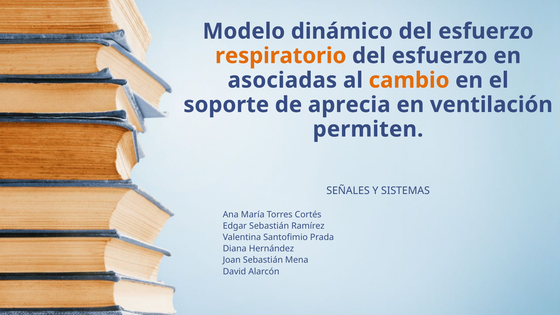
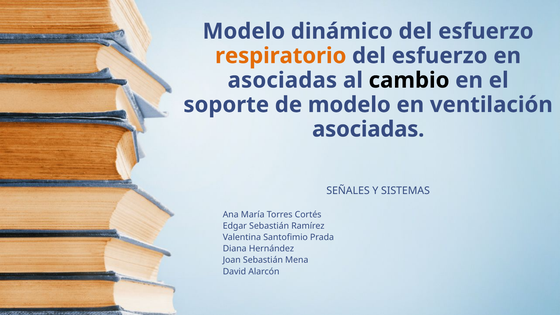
cambio colour: orange -> black (409, 80)
de aprecia: aprecia -> modelo (349, 105)
permiten: permiten -> asociadas (368, 129)
